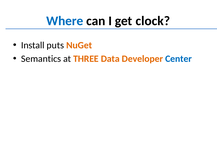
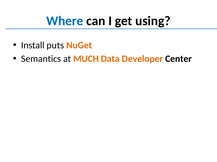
clock: clock -> using (153, 21)
THREE: THREE -> MUCH (86, 59)
Center colour: blue -> black (179, 59)
